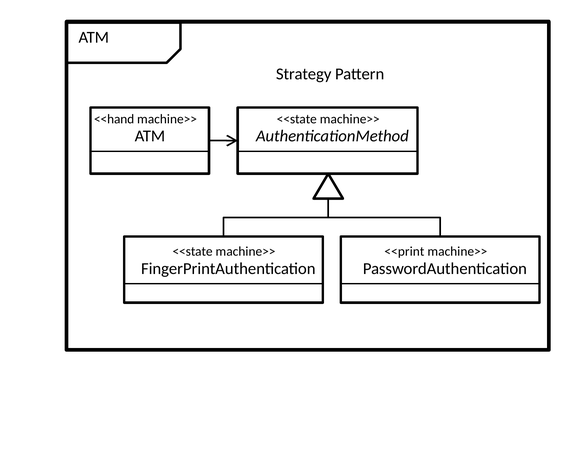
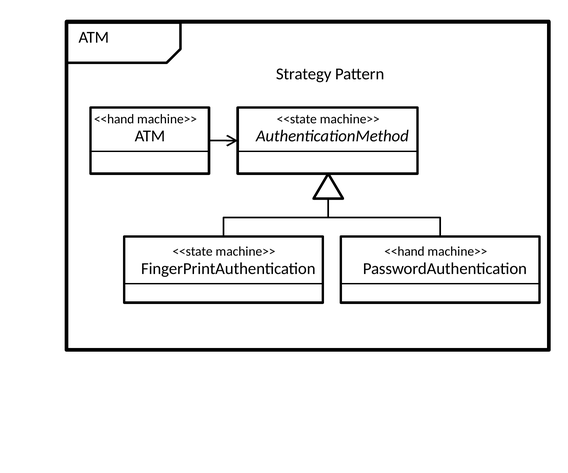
machine>> <<print: <<print -> <<hand (404, 252)
